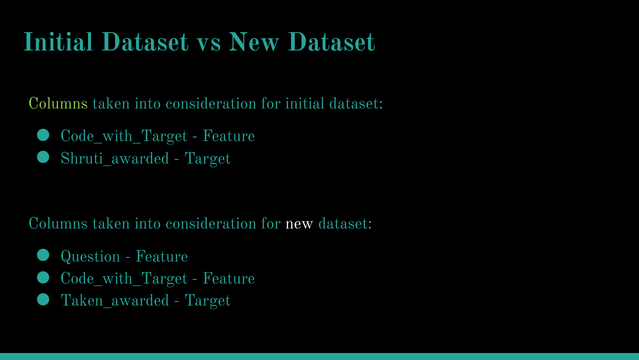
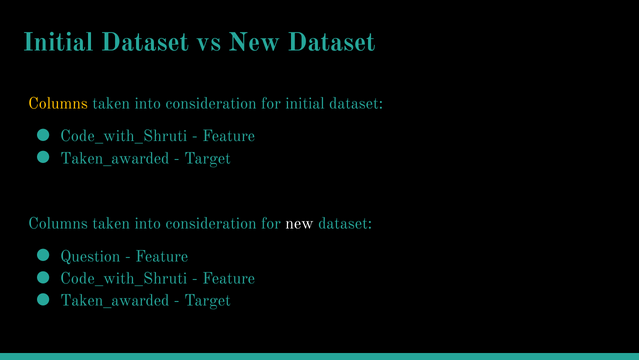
Columns colour: light green -> yellow (58, 103)
Code_with_Target: Code_with_Target -> Code_with_Shruti (124, 136)
Shruti_awarded: Shruti_awarded -> Taken_awarded (115, 158)
Code_with_Target: Code_with_Target -> Code_with_Shruti (124, 278)
